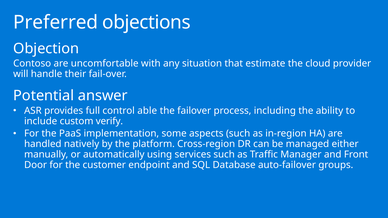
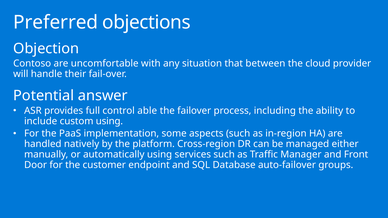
estimate: estimate -> between (265, 64)
custom verify: verify -> using (109, 121)
